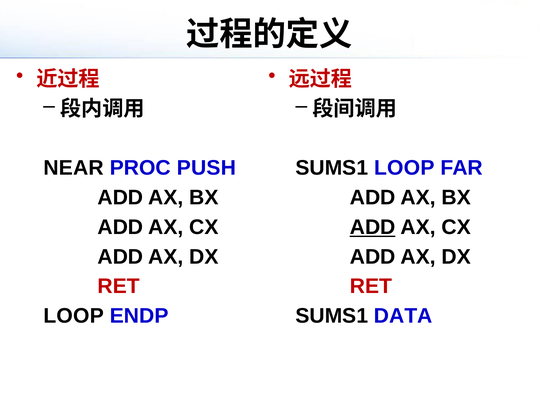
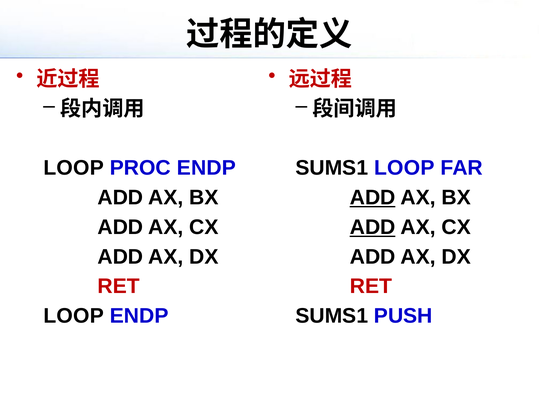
NEAR: NEAR -> LOOP (74, 168)
PROC PUSH: PUSH -> ENDP (206, 168)
ADD underline: none -> present (373, 198)
DATA: DATA -> PUSH (403, 316)
